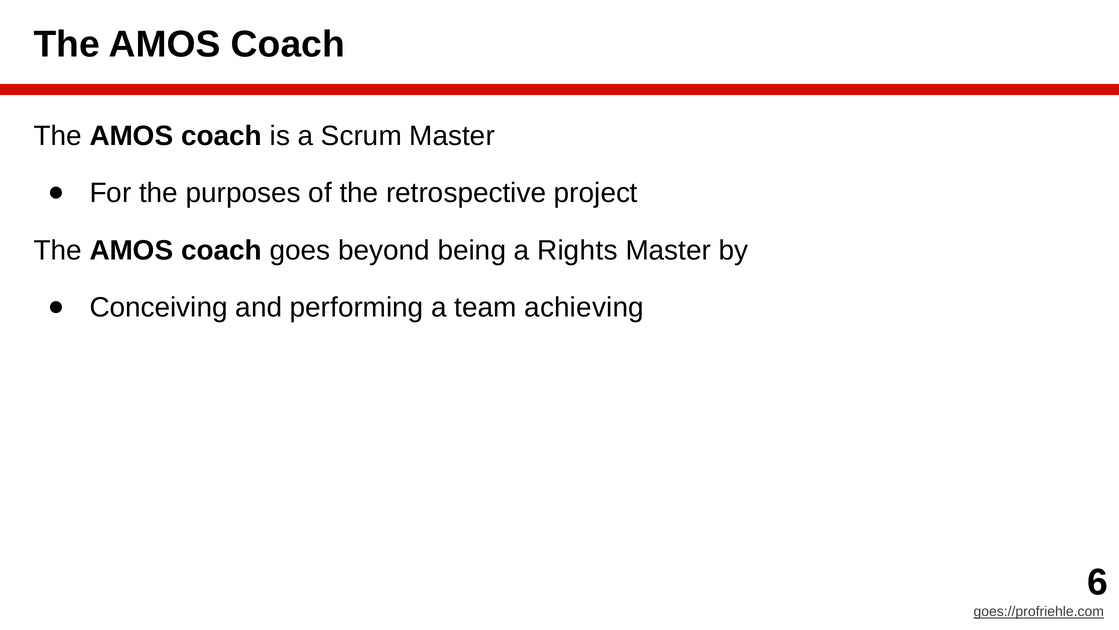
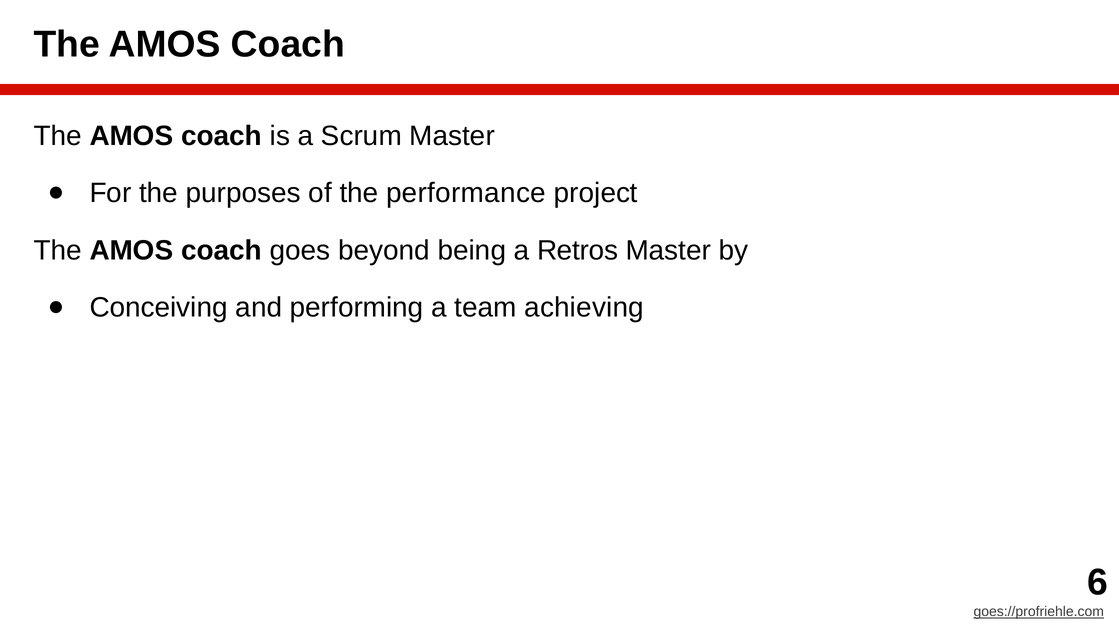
retrospective: retrospective -> performance (466, 193)
Rights: Rights -> Retros (578, 250)
